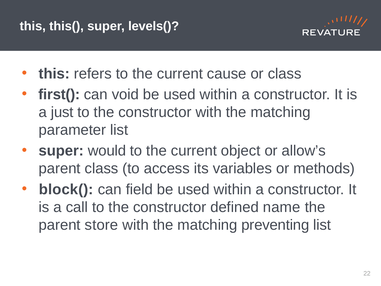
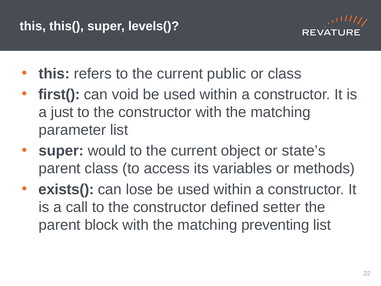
cause: cause -> public (227, 74)
allow’s: allow’s -> state’s (304, 151)
block(: block( -> exists( (66, 189)
field: field -> lose (139, 189)
name: name -> setter (282, 207)
store: store -> block (102, 225)
